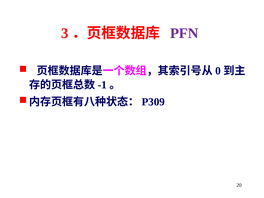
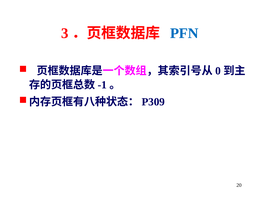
PFN colour: purple -> blue (184, 33)
